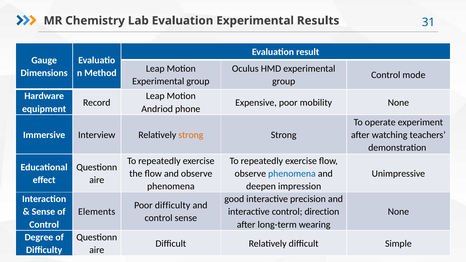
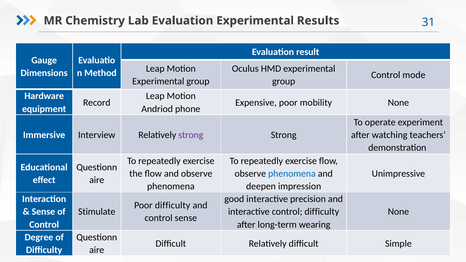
strong colour: orange -> purple (191, 135)
Elements: Elements -> Stimulate (97, 212)
control direction: direction -> difficulty (322, 212)
